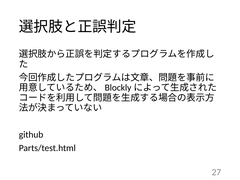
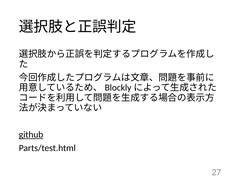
github underline: none -> present (31, 135)
